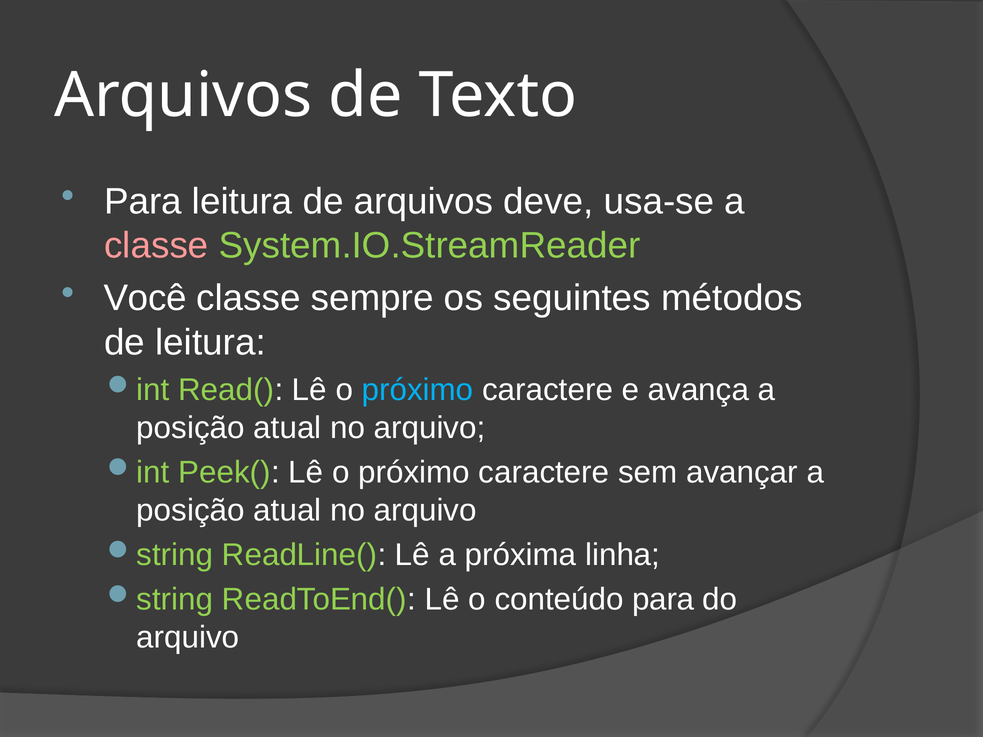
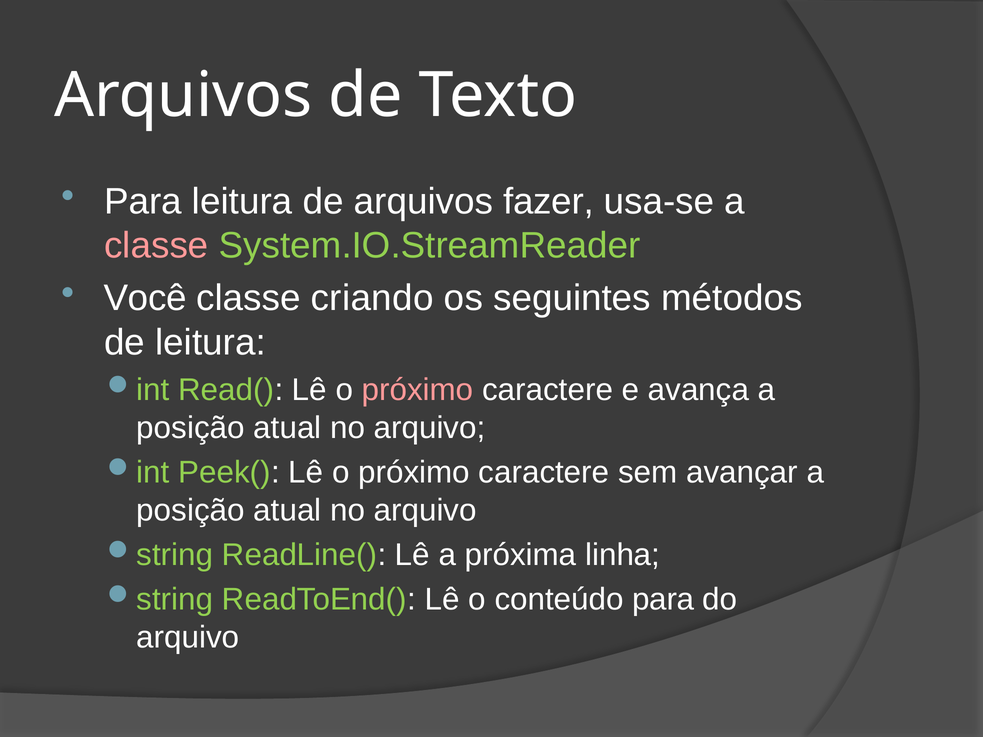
deve: deve -> fazer (548, 202)
sempre: sempre -> criando (372, 298)
próximo colour: light blue -> pink (418, 390)
